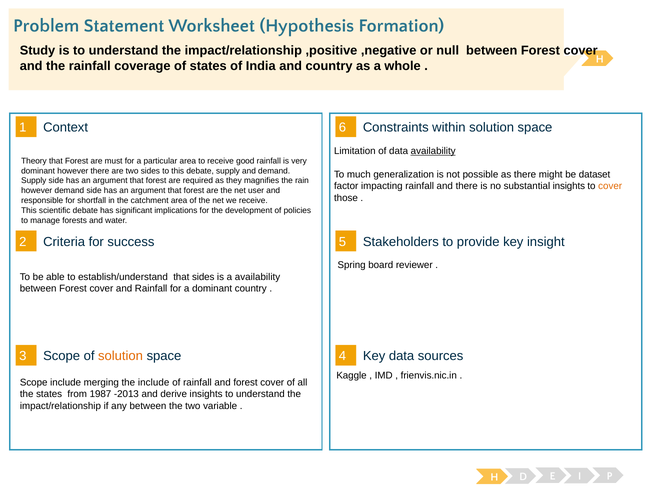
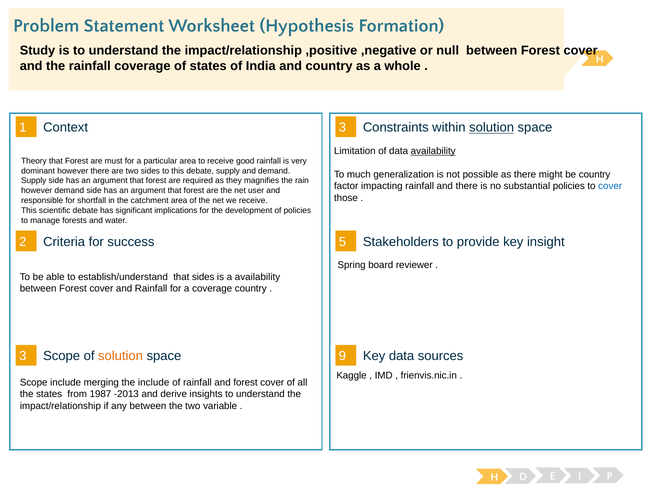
1 6: 6 -> 3 (342, 128)
solution underline: none -> present (492, 128)
be dataset: dataset -> country (595, 174)
substantial insights: insights -> policies (569, 186)
cover colour: orange -> blue (610, 186)
a dominant: dominant -> coverage (212, 289)
4: 4 -> 9 (342, 356)
